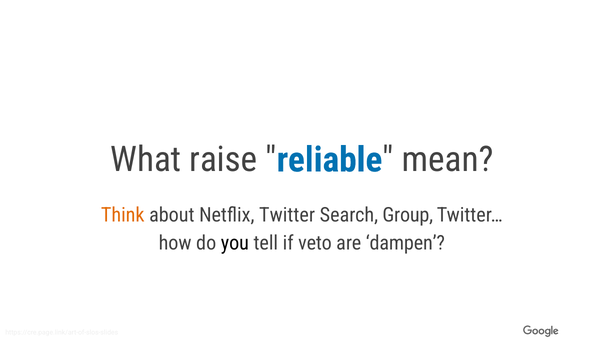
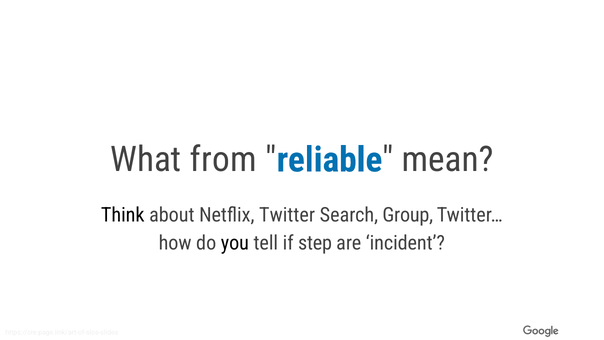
raise: raise -> from (223, 160)
Think colour: orange -> black (123, 215)
veto: veto -> step (315, 243)
dampen: dampen -> incident (405, 243)
